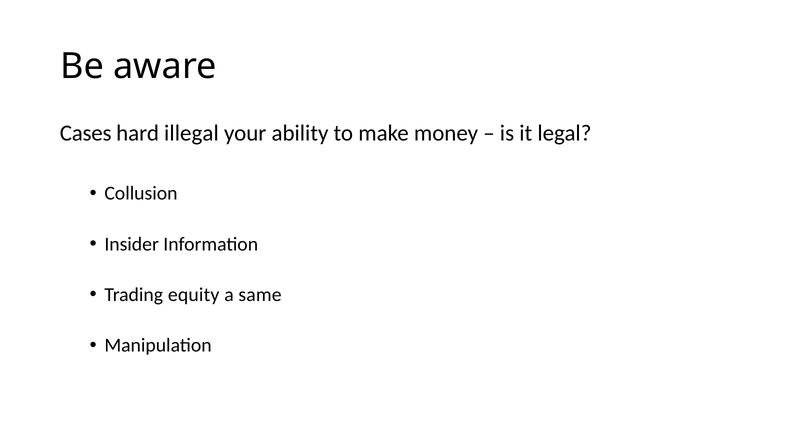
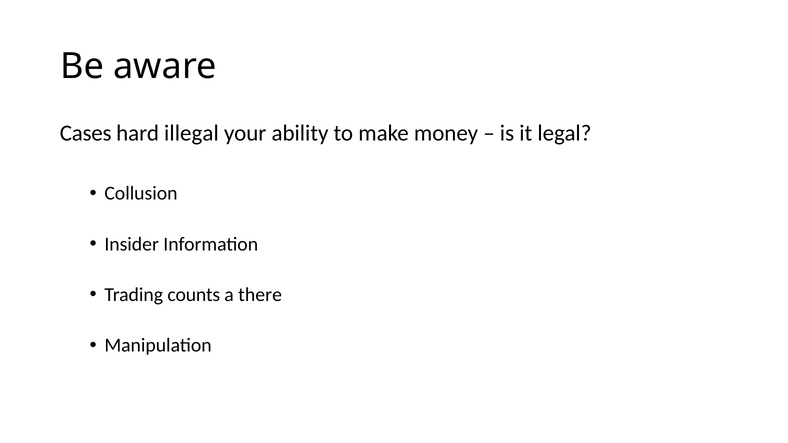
equity: equity -> counts (194, 295)
same: same -> there (260, 295)
